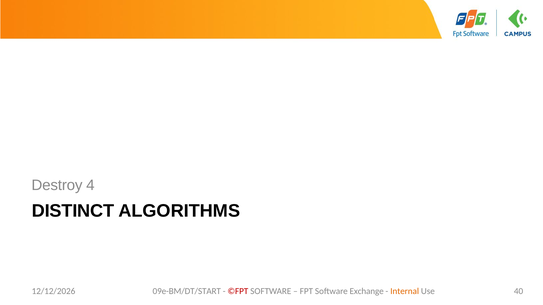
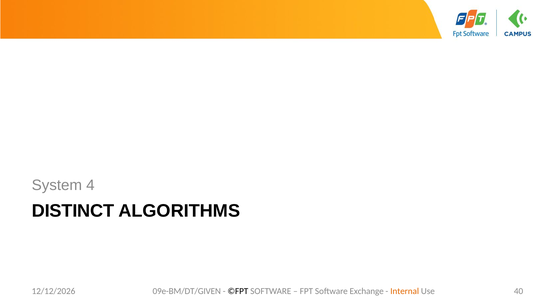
Destroy: Destroy -> System (57, 186)
09e-BM/DT/START: 09e-BM/DT/START -> 09e-BM/DT/GIVEN (187, 292)
©FPT colour: red -> black (238, 292)
